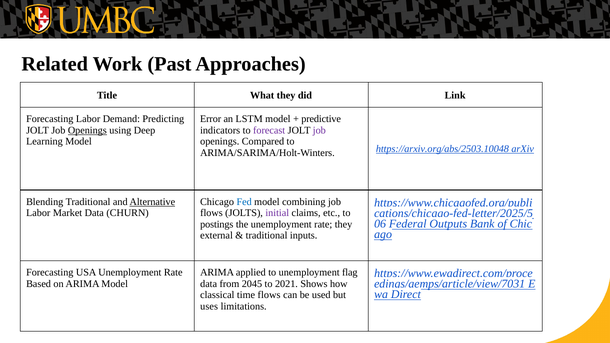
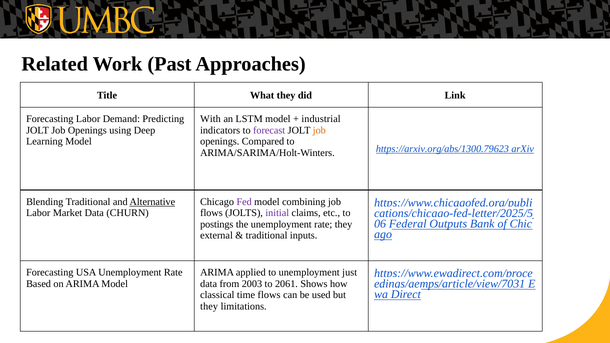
Error: Error -> With (211, 119)
predictive: predictive -> industrial (321, 119)
Openings underline: present -> none (87, 130)
job colour: purple -> orange (319, 130)
https://arxiv.org/abs/2503.10048: https://arxiv.org/abs/2503.10048 -> https://arxiv.org/abs/1300.79623 (442, 149)
Fed colour: blue -> purple (244, 202)
flag: flag -> just (350, 272)
2045: 2045 -> 2003 (252, 284)
2021: 2021 -> 2061 (286, 284)
uses: uses -> they (209, 306)
